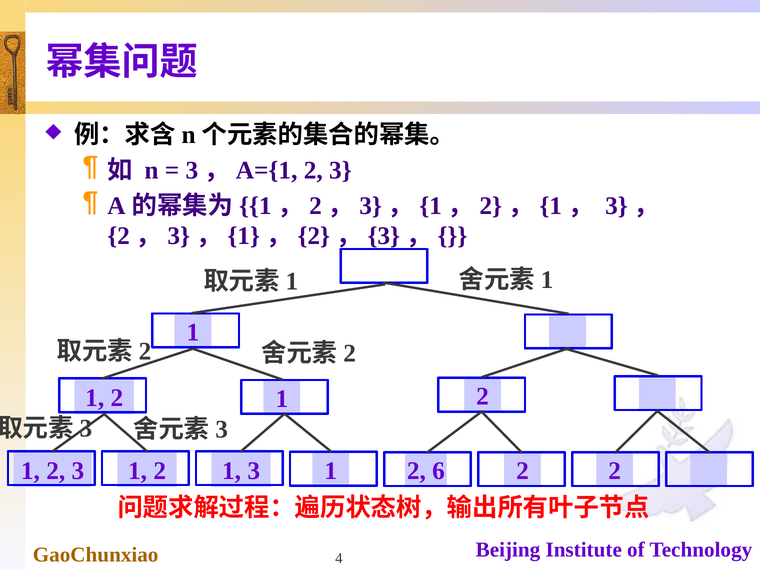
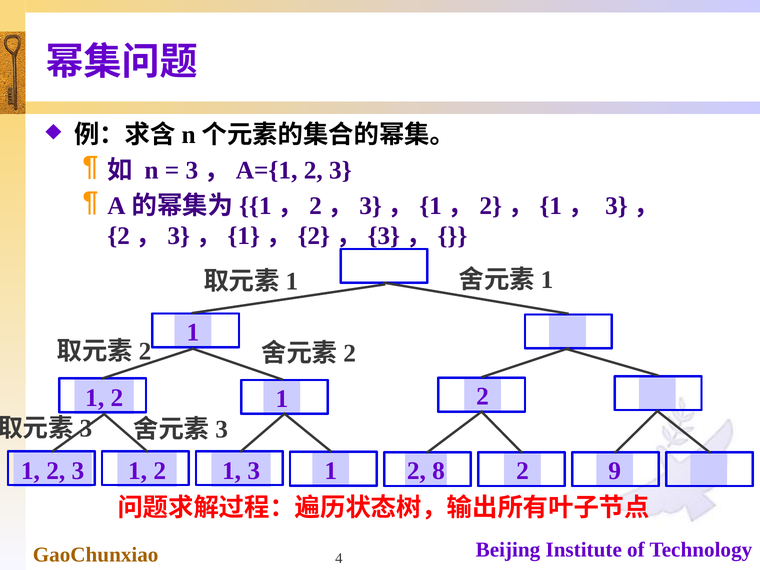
6: 6 -> 8 (439, 471)
2 2: 2 -> 9 (615, 471)
